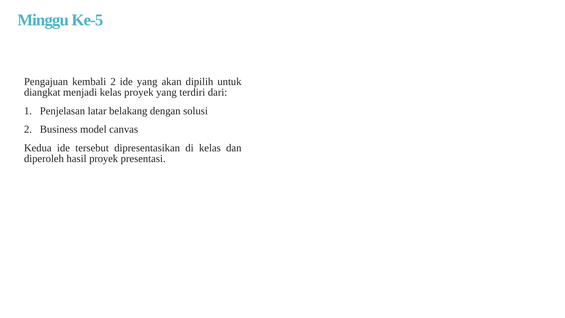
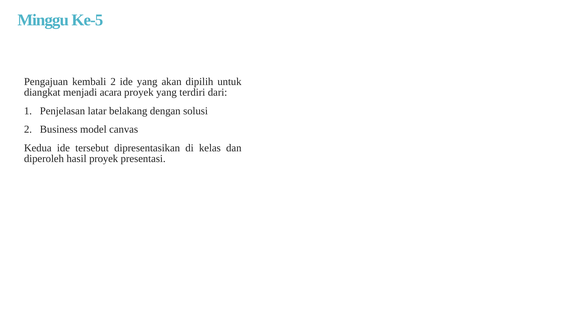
menjadi kelas: kelas -> acara (111, 92)
